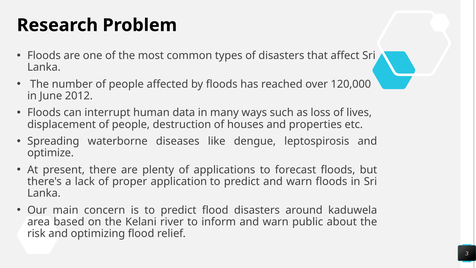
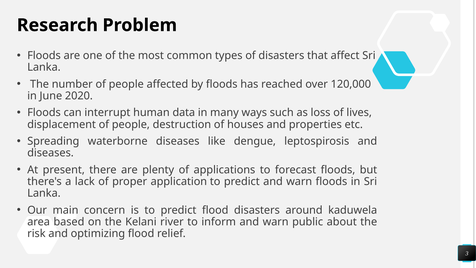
2012: 2012 -> 2020 (79, 96)
optimize: optimize -> diseases (51, 153)
